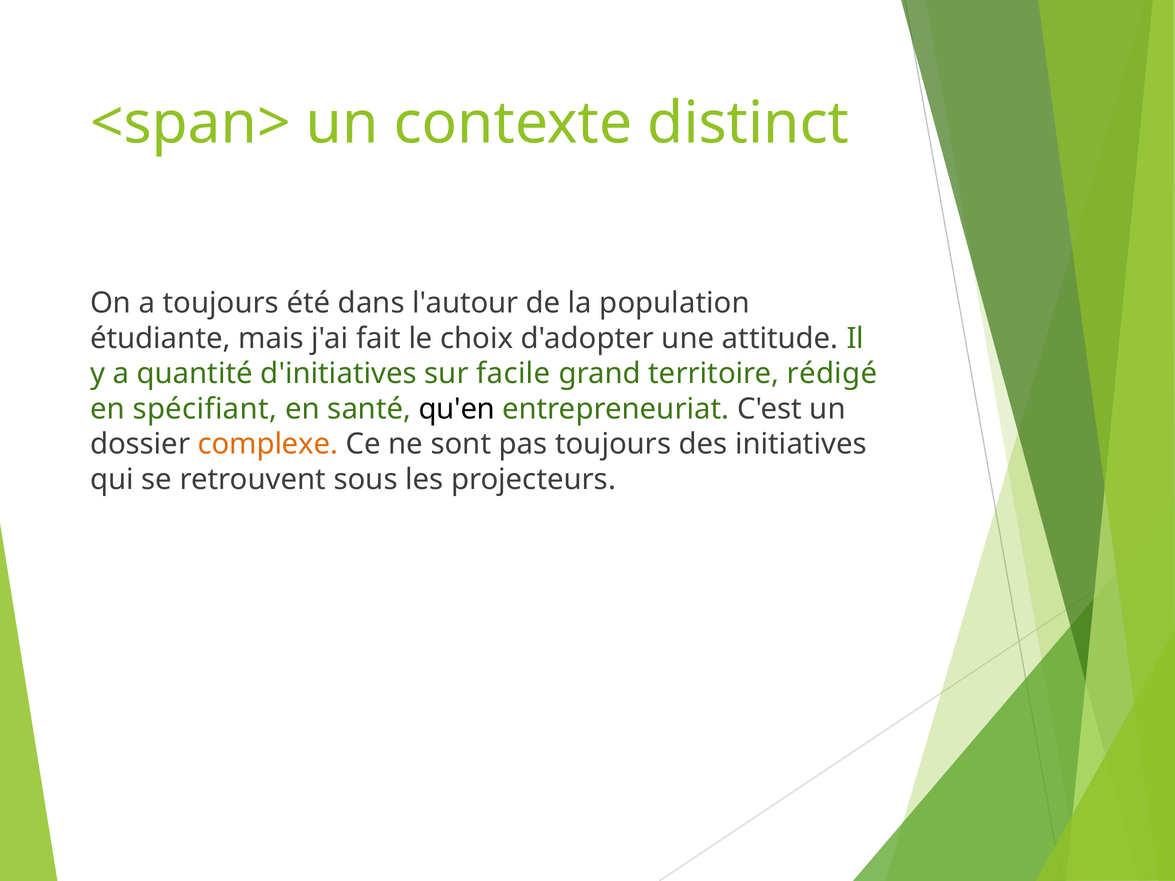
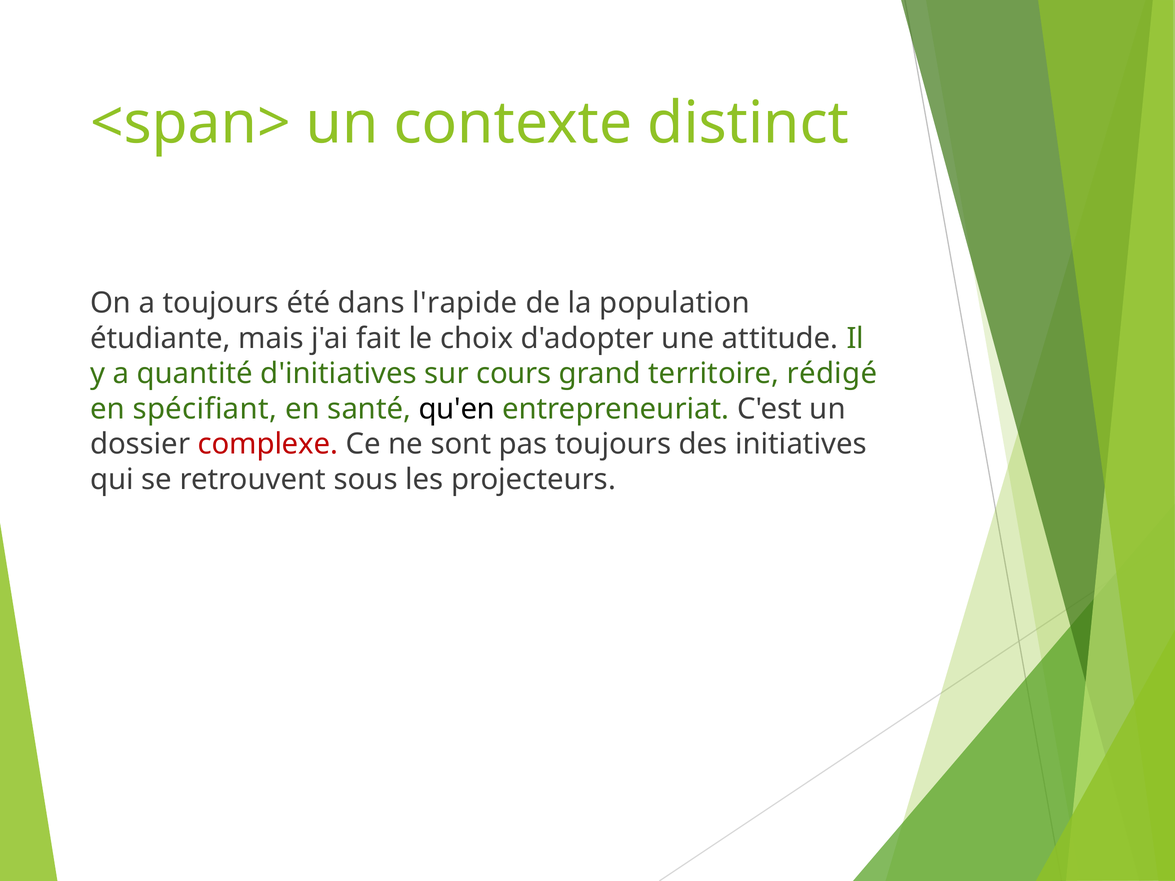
l'autour: l'autour -> l'rapide (465, 303)
facile: facile -> cours (514, 374)
complexe colour: orange -> red (268, 444)
